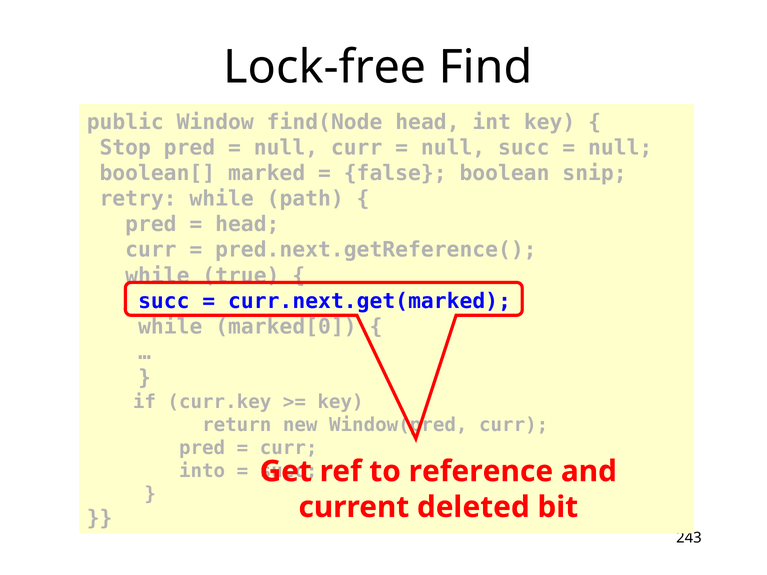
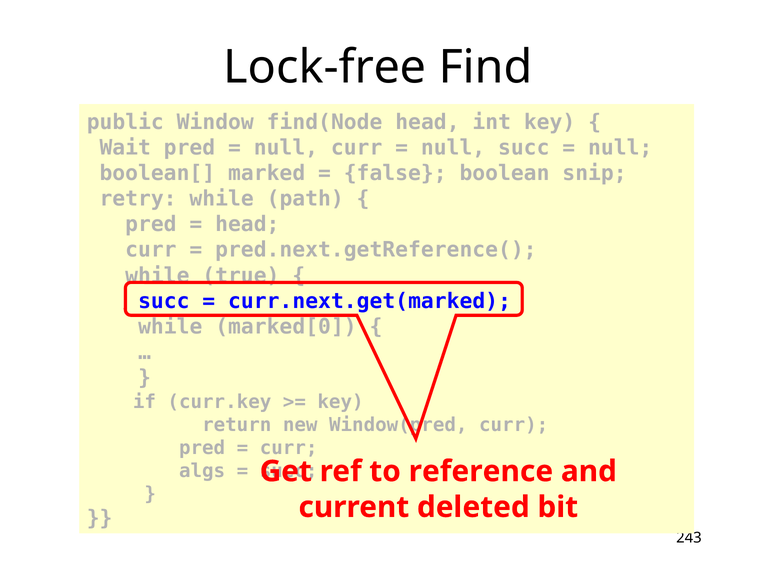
Stop: Stop -> Wait (125, 148)
into: into -> algs (202, 471)
